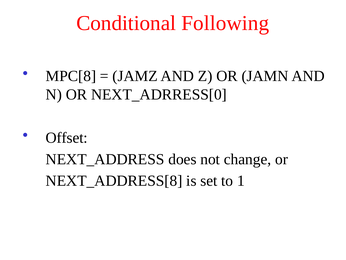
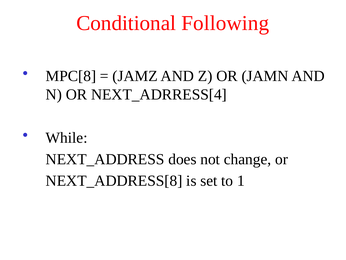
NEXT_ADRRESS[0: NEXT_ADRRESS[0 -> NEXT_ADRRESS[4 (159, 94)
Offset: Offset -> While (67, 137)
